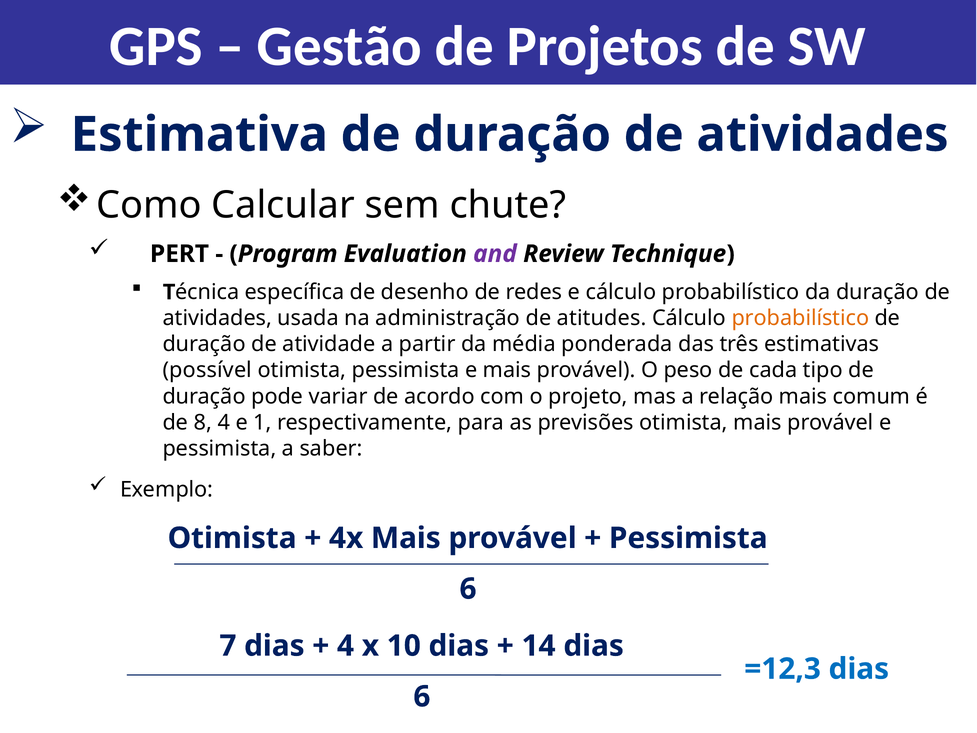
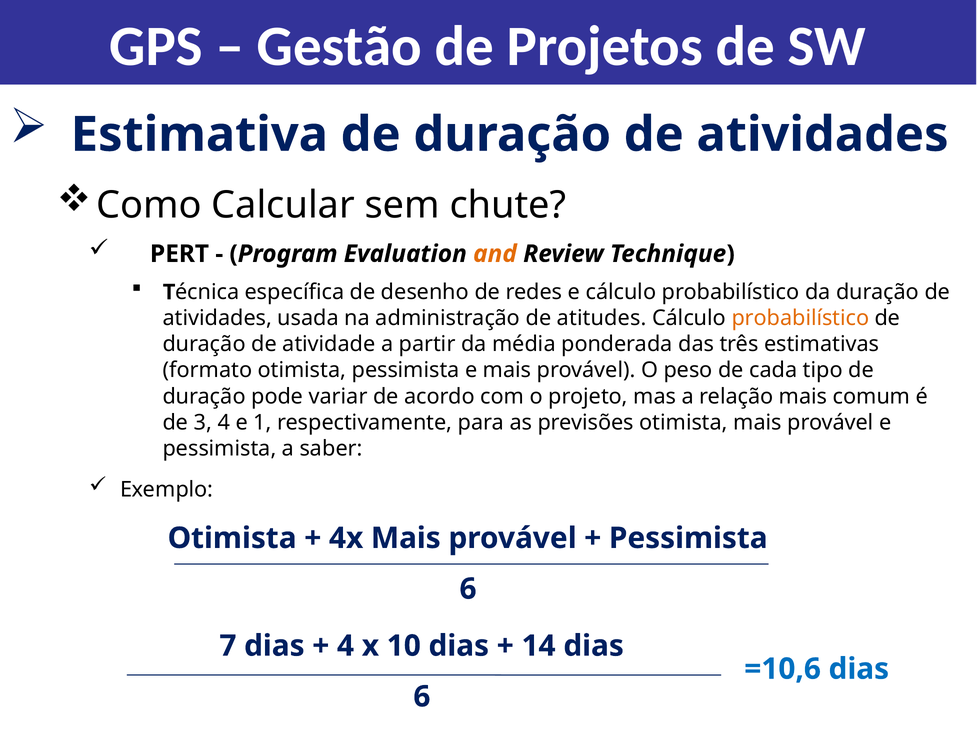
and colour: purple -> orange (495, 254)
possível: possível -> formato (207, 370)
8: 8 -> 3 (203, 422)
=12,3: =12,3 -> =10,6 (783, 669)
